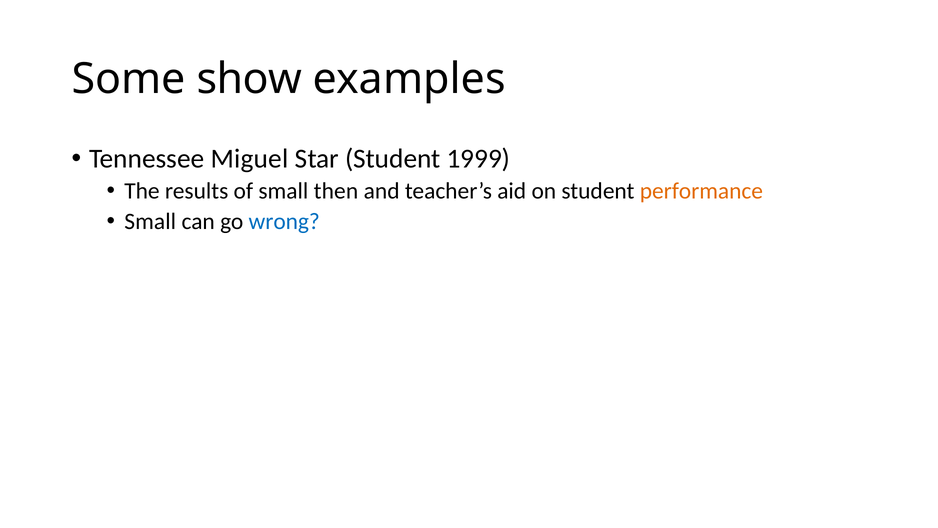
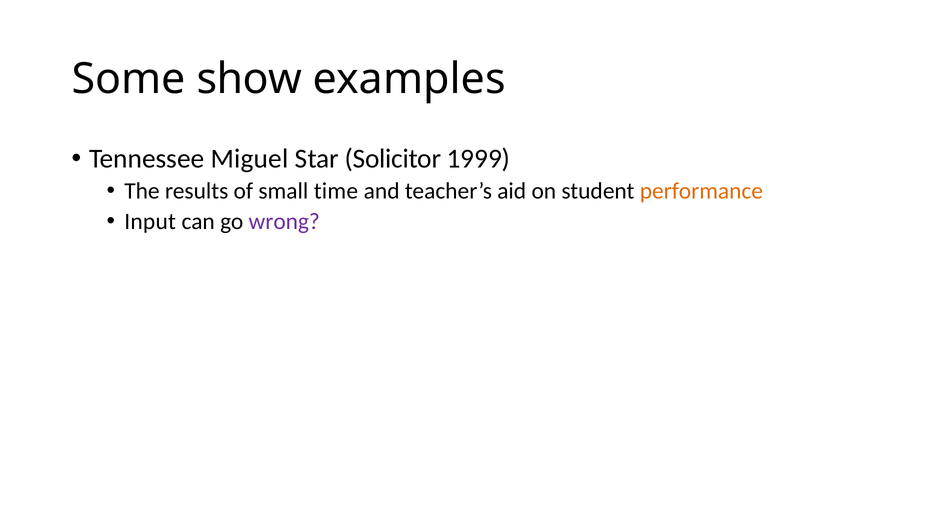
Star Student: Student -> Solicitor (393, 159)
then: then -> time (336, 191)
Small: Small -> Input (150, 221)
wrong colour: blue -> purple (284, 221)
